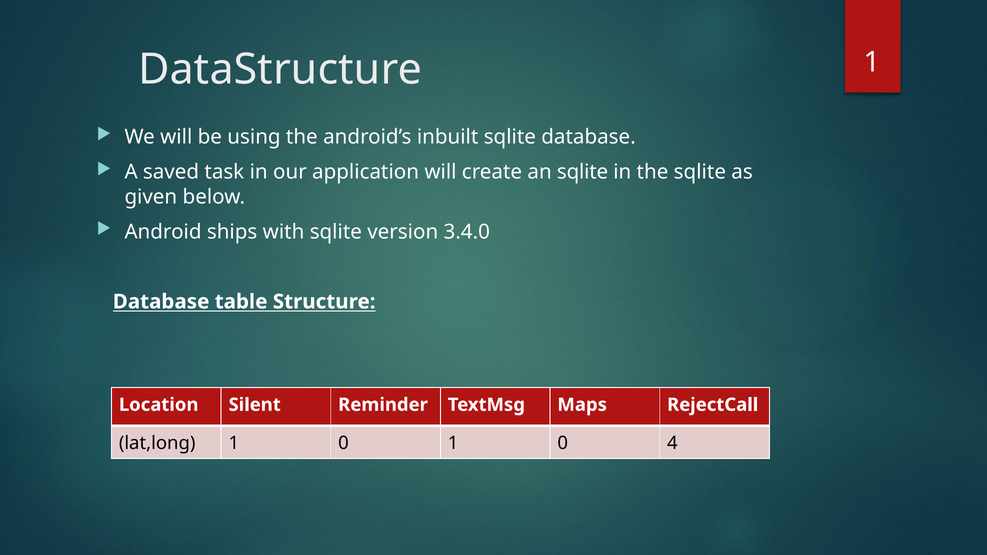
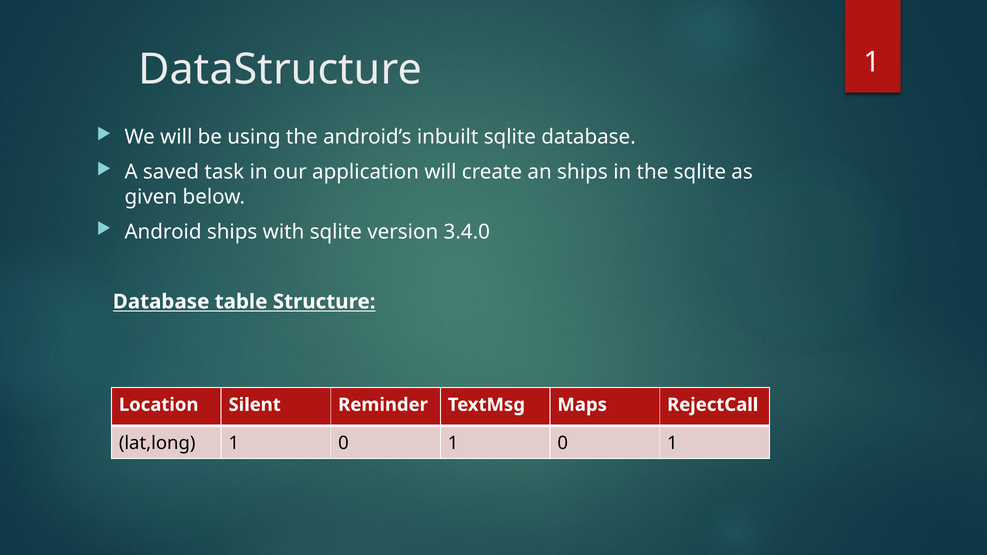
an sqlite: sqlite -> ships (582, 172)
0 1 0 4: 4 -> 1 (672, 443)
